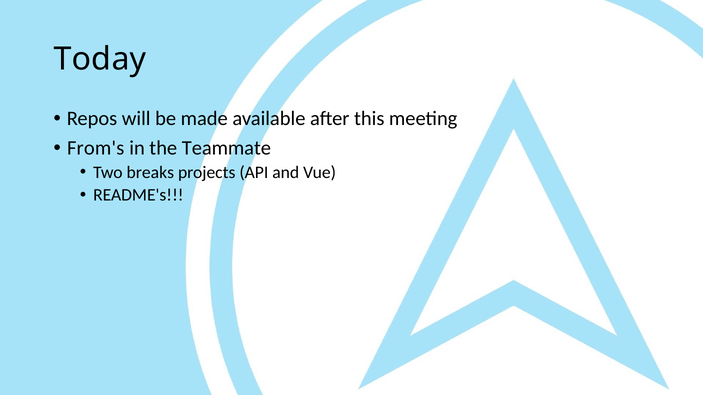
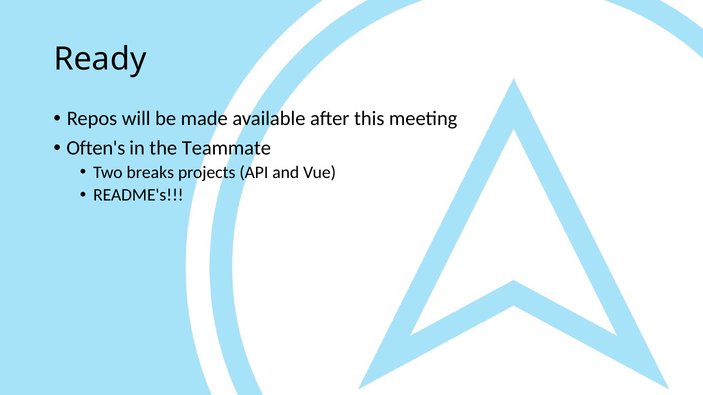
Today: Today -> Ready (100, 59)
From's: From's -> Often's (96, 148)
